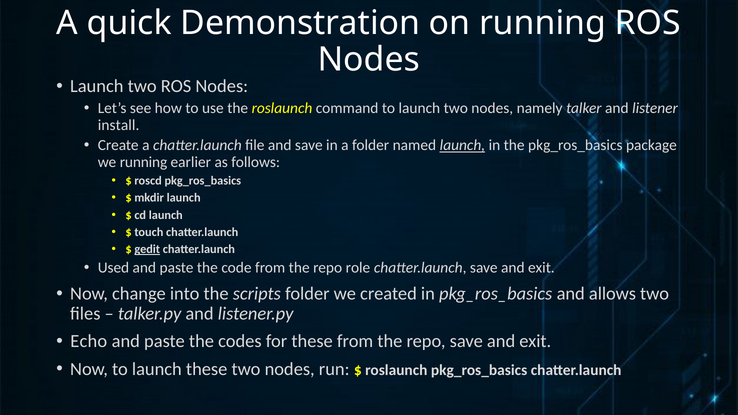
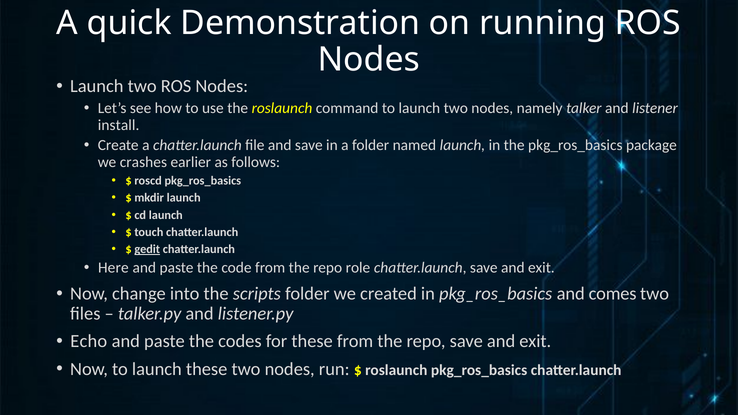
launch underline: present -> none (462, 145)
we running: running -> crashes (143, 162)
Used: Used -> Here (113, 268)
allows: allows -> comes (613, 294)
